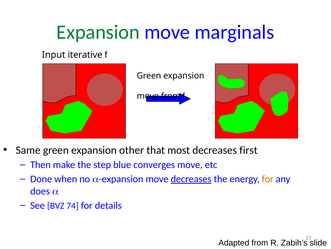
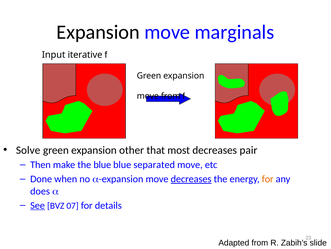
Expansion colour: green -> black (98, 32)
Same: Same -> Solve (28, 150)
first: first -> pair (248, 150)
the step: step -> blue (102, 164)
converges: converges -> separated (154, 164)
See underline: none -> present (38, 205)
74: 74 -> 07 (73, 205)
